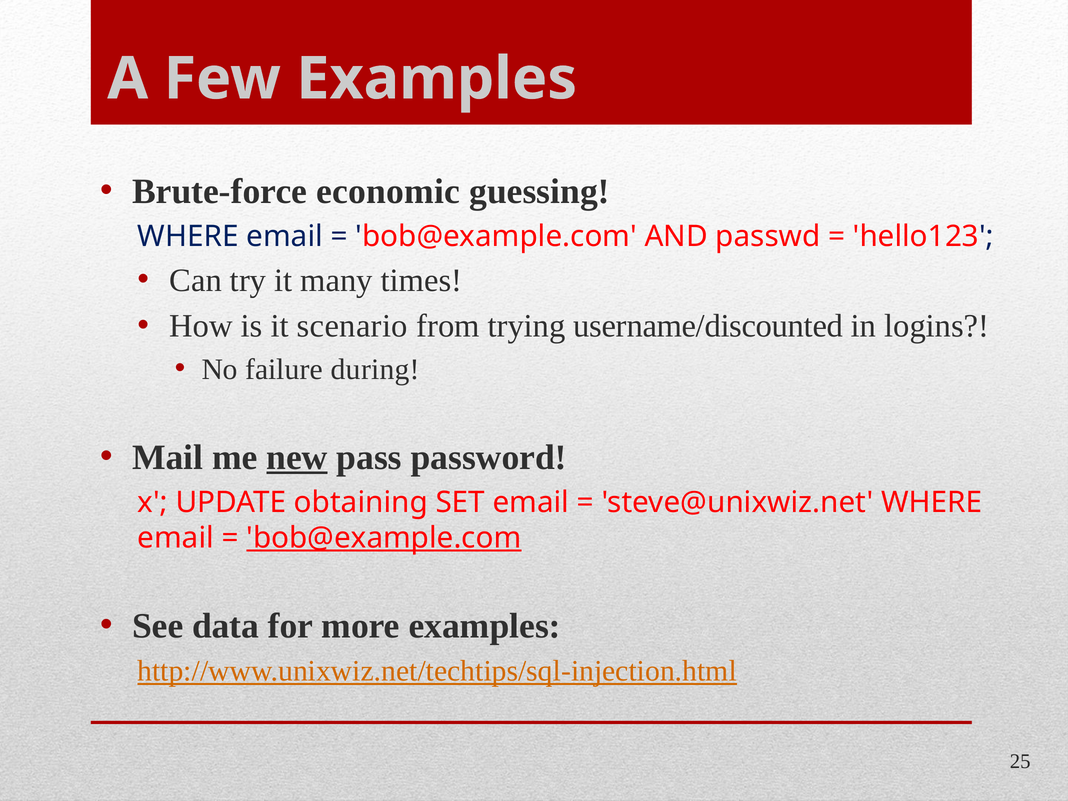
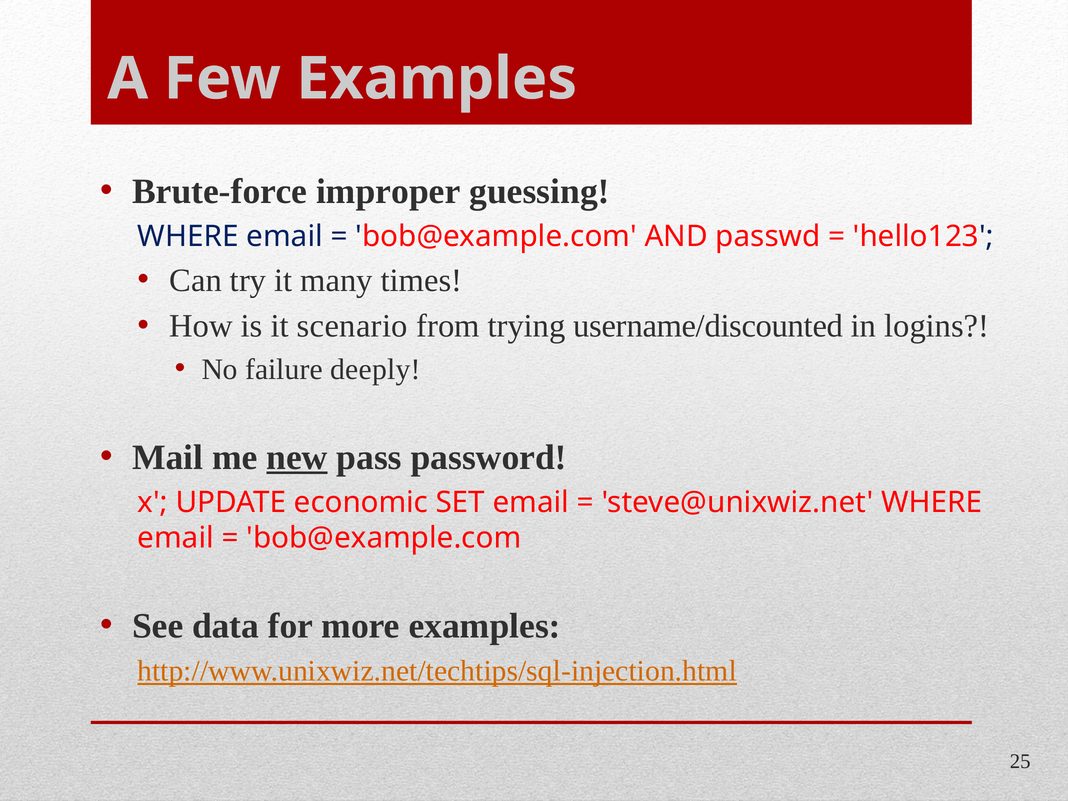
economic: economic -> improper (388, 192)
during: during -> deeply (375, 369)
obtaining: obtaining -> economic (361, 502)
bob@example.com underline: present -> none (384, 538)
